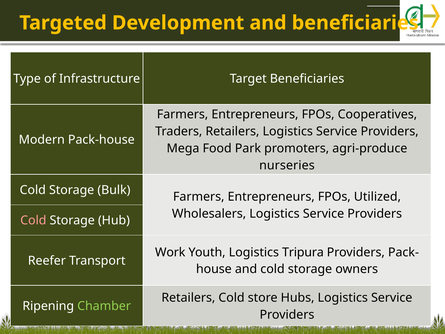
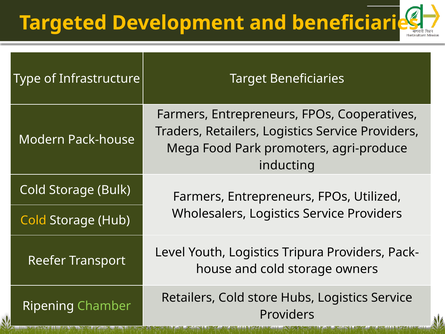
nurseries: nurseries -> inducting (287, 165)
Cold colour: pink -> yellow (33, 220)
Work: Work -> Level (170, 252)
